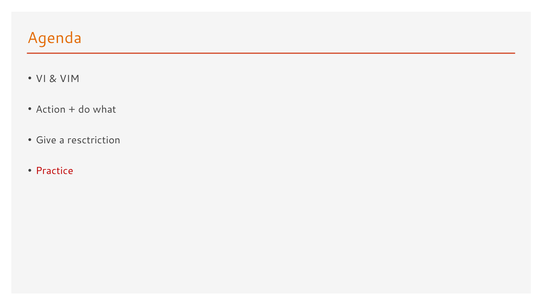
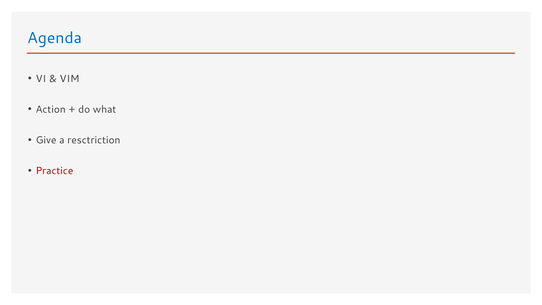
Agenda colour: orange -> blue (54, 38)
